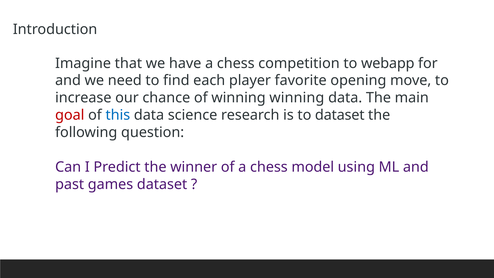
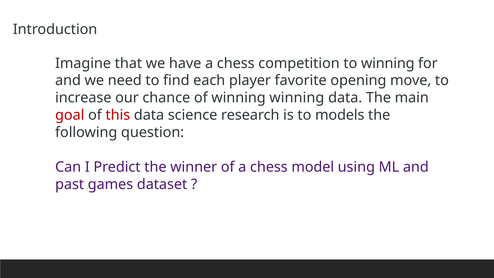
to webapp: webapp -> winning (388, 63)
this colour: blue -> red (118, 115)
to dataset: dataset -> models (340, 115)
